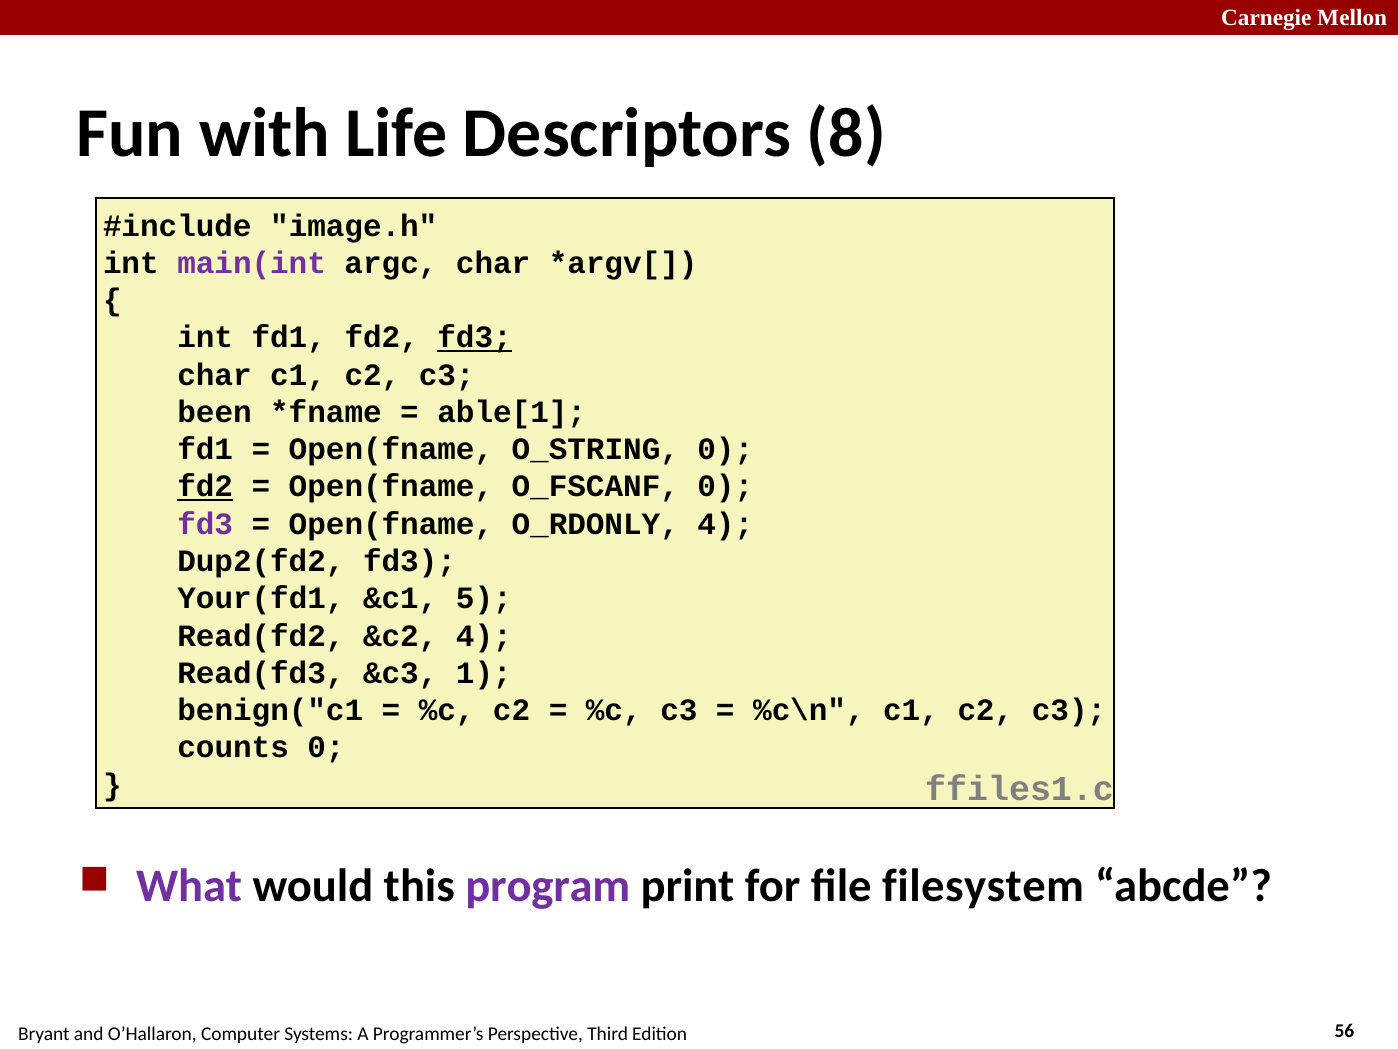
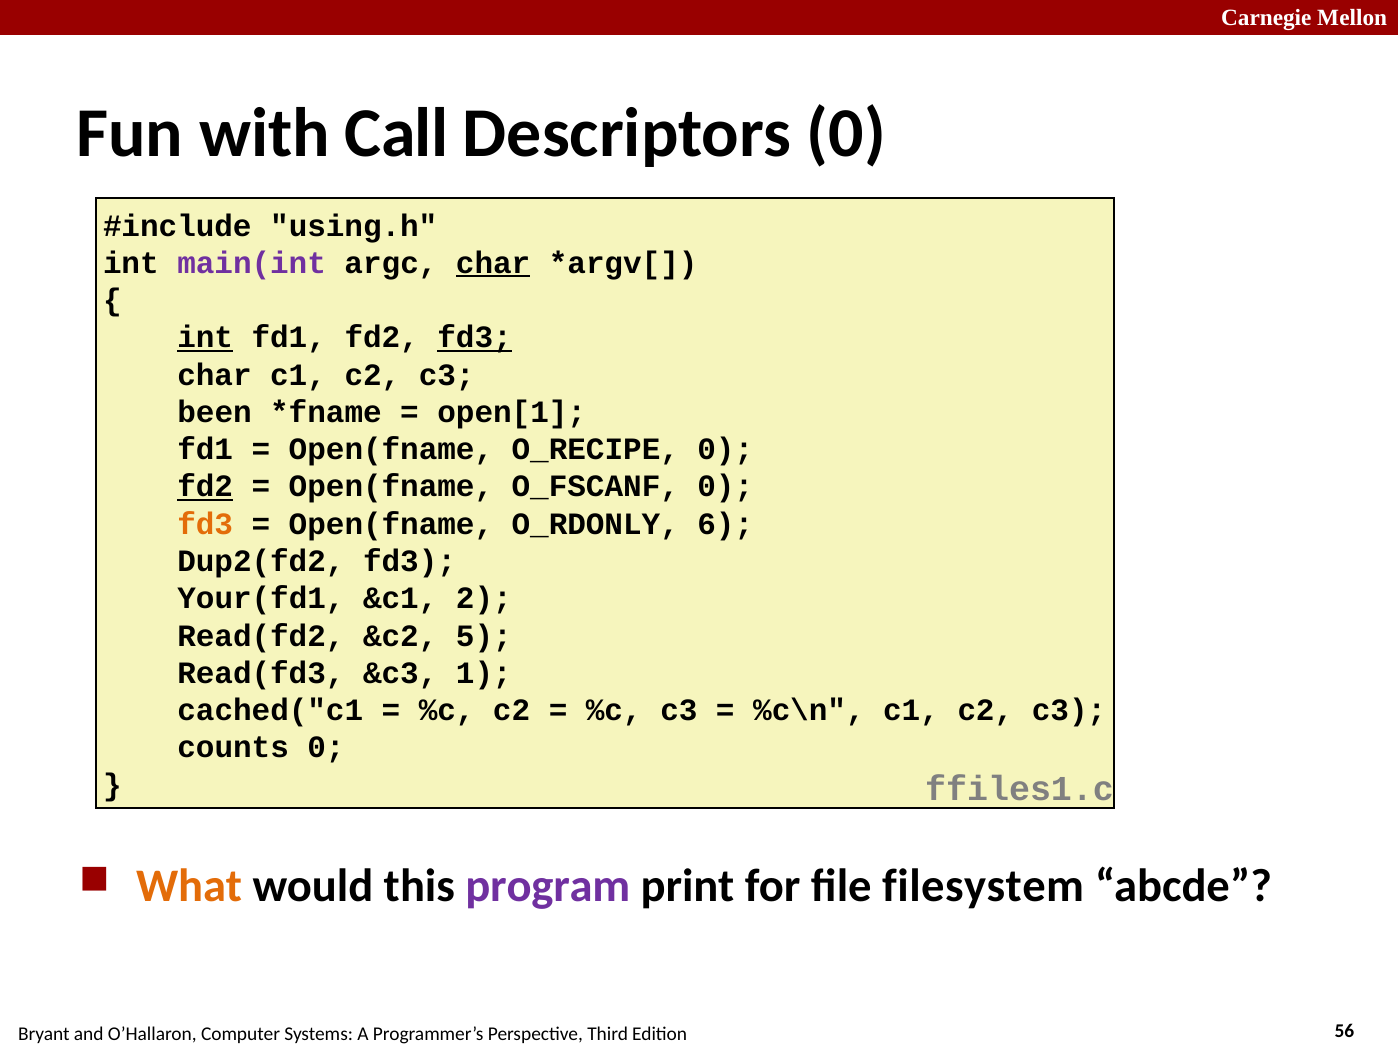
Life: Life -> Call (397, 133)
Descriptors 8: 8 -> 0 (846, 133)
image.h: image.h -> using.h (354, 226)
char underline: none -> present (493, 263)
int underline: none -> present (205, 337)
able[1: able[1 -> open[1 (512, 412)
O_STRING: O_STRING -> O_RECIPE (595, 449)
fd3 colour: purple -> orange (205, 524)
O_RDONLY 4: 4 -> 6 (725, 524)
5: 5 -> 2 (484, 598)
&c2 4: 4 -> 5 (484, 636)
benign("c1: benign("c1 -> cached("c1 (270, 710)
What colour: purple -> orange (189, 886)
